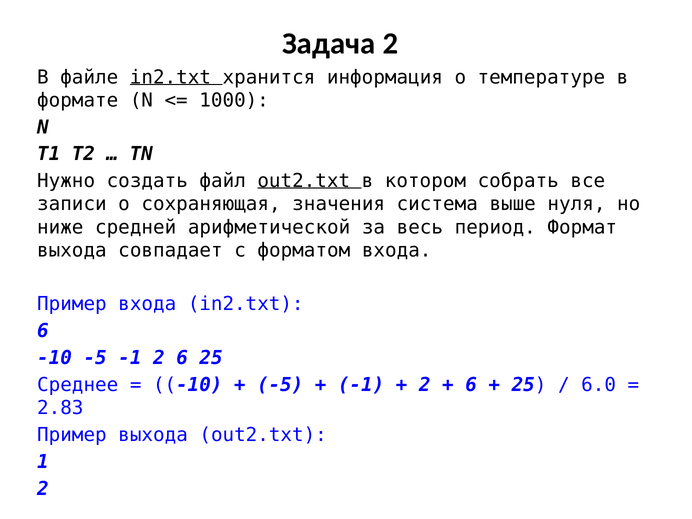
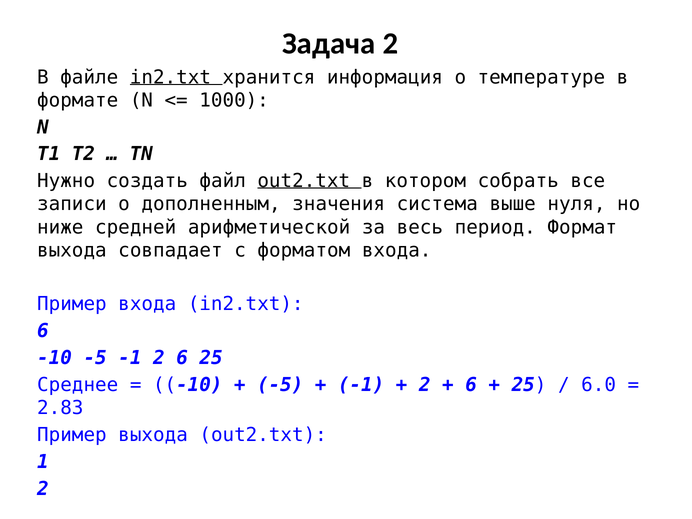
сохраняющая: сохраняющая -> дополненным (211, 204)
